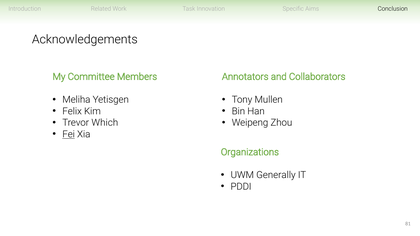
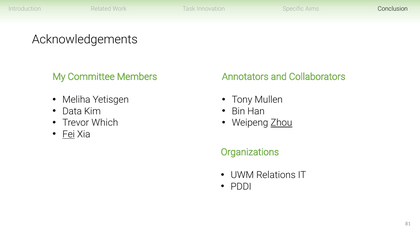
Felix: Felix -> Data (72, 111)
Zhou underline: none -> present (281, 123)
Generally: Generally -> Relations (276, 175)
